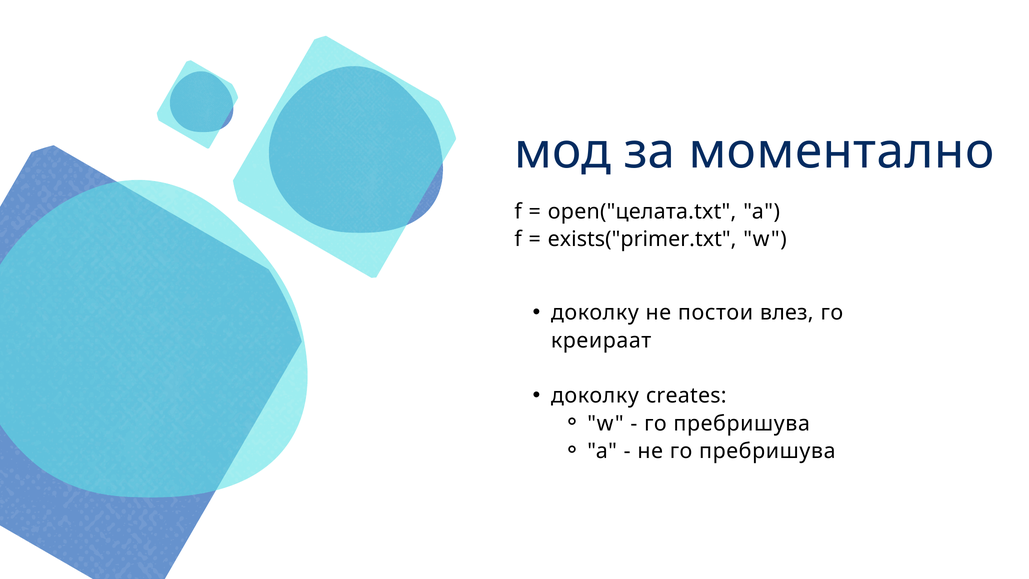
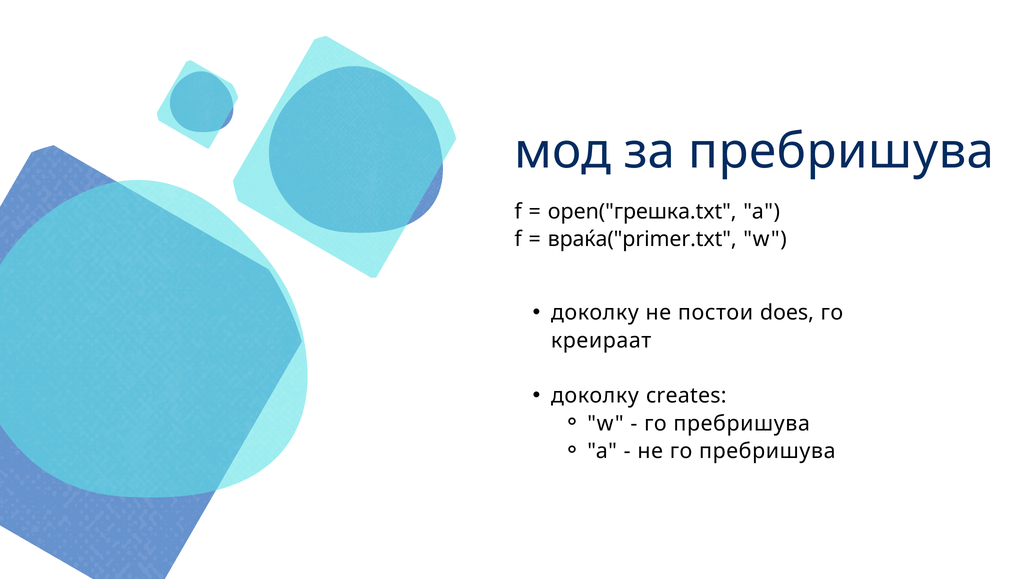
за моментално: моментално -> пребришува (841, 152)
open("целата.txt: open("целата.txt -> open("грешка.txt (642, 211)
exists("primer.txt: exists("primer.txt -> враќа("primer.txt (642, 239)
влез: влез -> does (787, 313)
